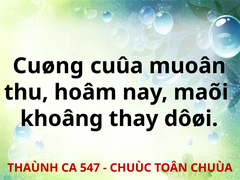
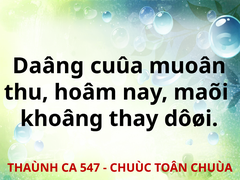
Cuøng: Cuøng -> Daâng (48, 66)
